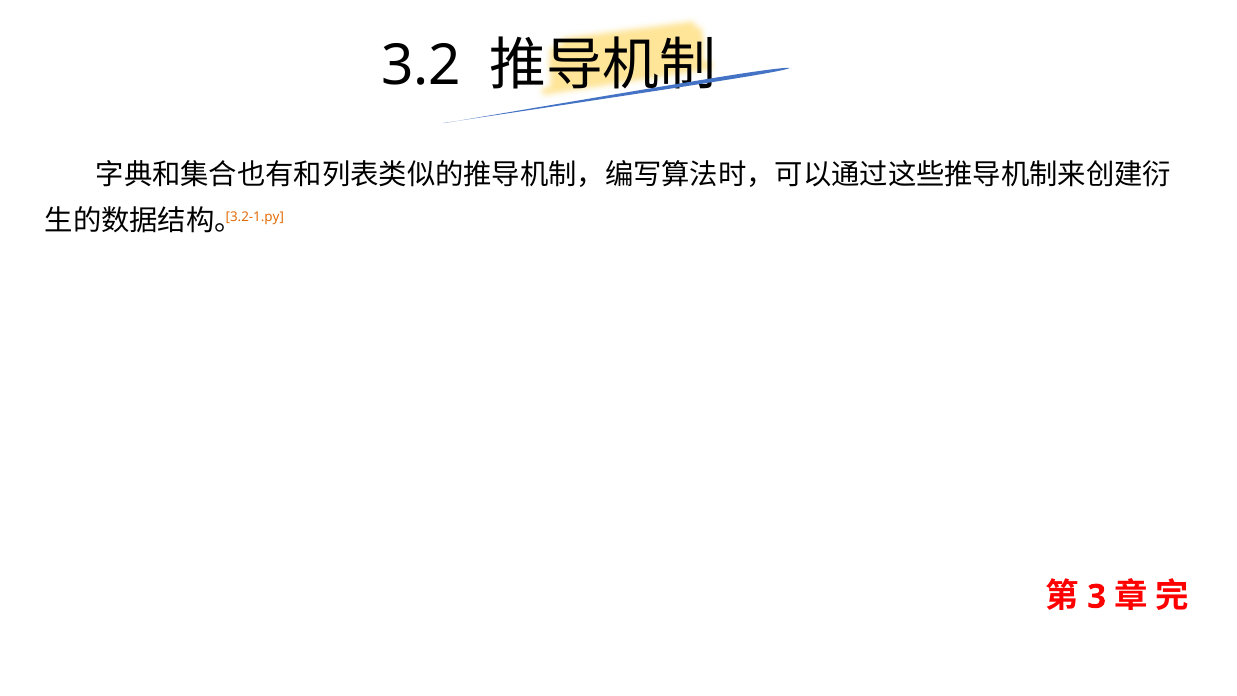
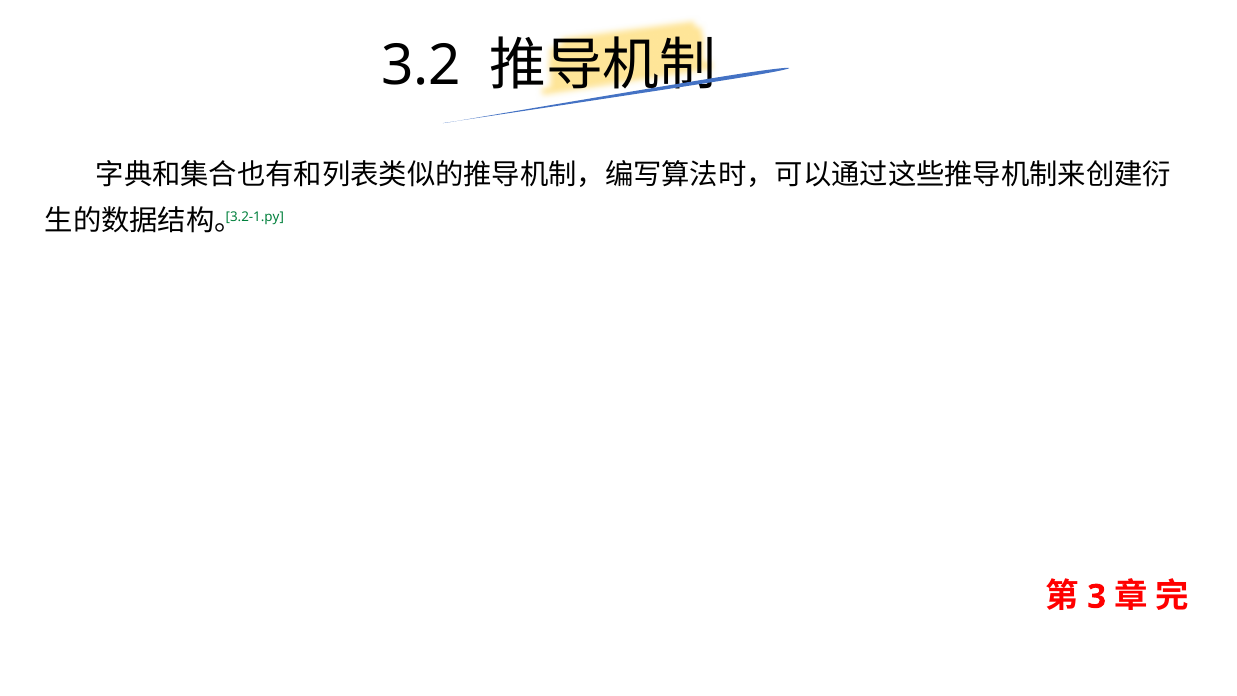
3.2-1.py colour: orange -> green (255, 217)
